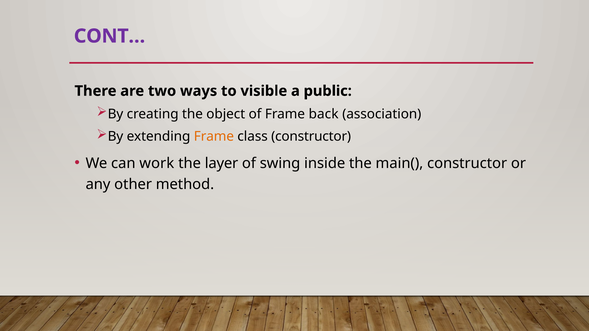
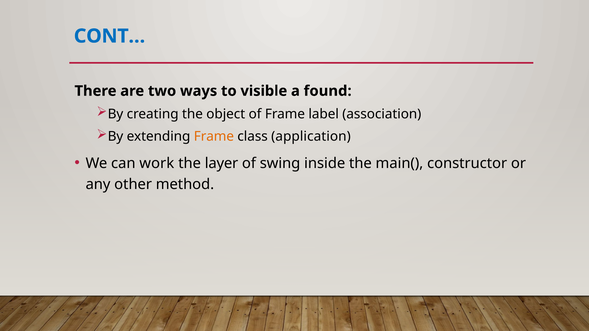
CONT… colour: purple -> blue (110, 36)
public: public -> found (328, 91)
back: back -> label (324, 114)
class constructor: constructor -> application (311, 137)
